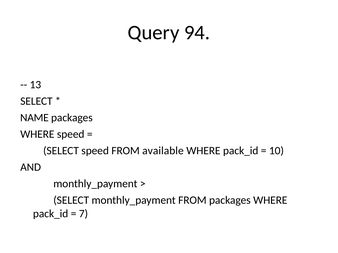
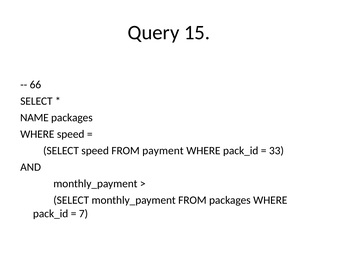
94: 94 -> 15 (197, 33)
13: 13 -> 66 (35, 85)
available: available -> payment (163, 151)
10: 10 -> 33 (276, 151)
